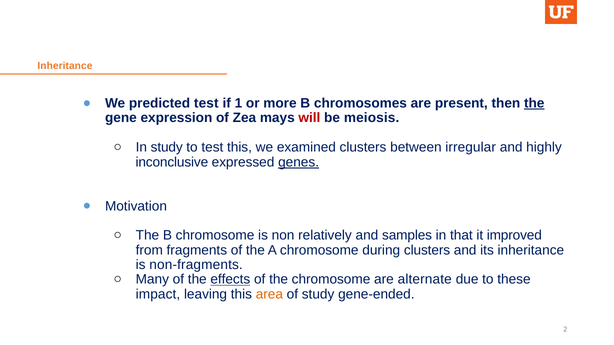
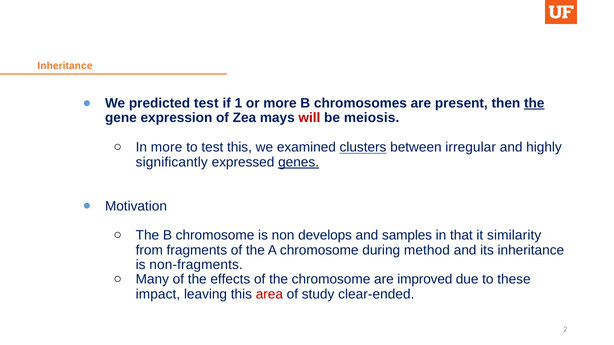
In study: study -> more (167, 148)
clusters underline: none -> present (363, 148)
inconclusive: inconclusive -> significantly (172, 162)
relatively: relatively -> develops (325, 236)
improved: improved -> similarity (514, 236)
during clusters: clusters -> method (427, 250)
effects underline: present -> none (230, 280)
alternate: alternate -> improved (425, 280)
area colour: orange -> red (269, 294)
gene-ended: gene-ended -> clear-ended (376, 294)
